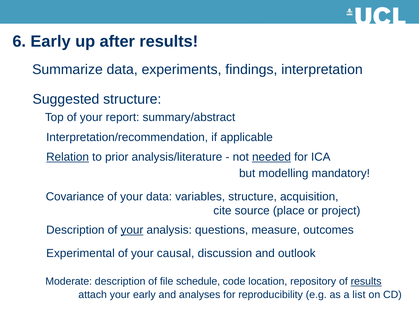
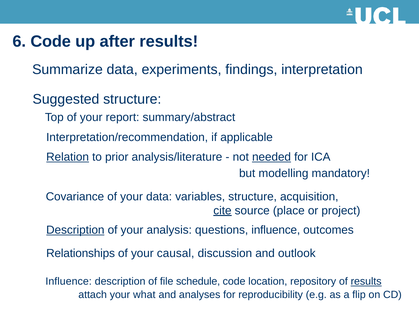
6 Early: Early -> Code (51, 41)
cite underline: none -> present (222, 211)
Description underline: none -> present (75, 230)
your underline: present -> none (132, 230)
questions measure: measure -> influence (276, 230)
Experimental: Experimental -> Relationships (81, 254)
Moderate: Moderate -> Influence (69, 282)
your early: early -> what (144, 295)
list: list -> flip (359, 295)
